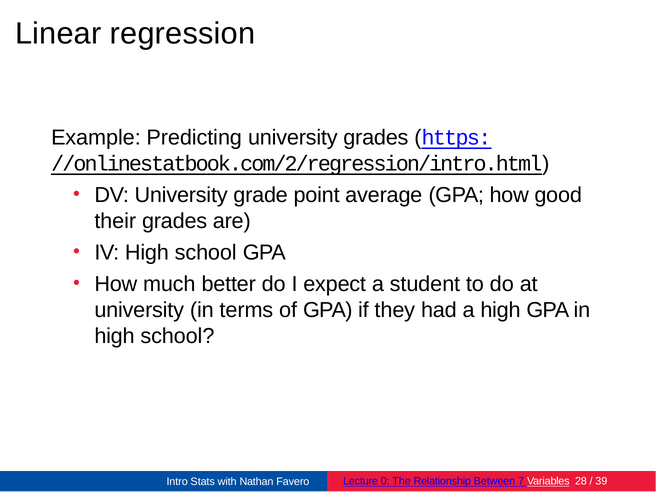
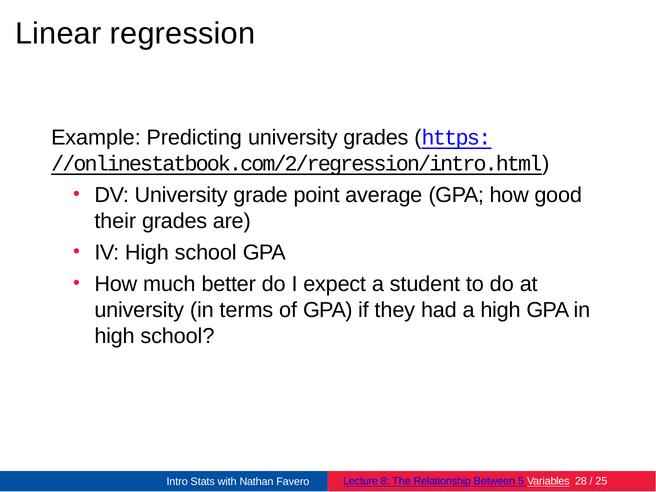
0: 0 -> 8 (385, 482)
7: 7 -> 5 (521, 482)
39: 39 -> 25 (601, 482)
